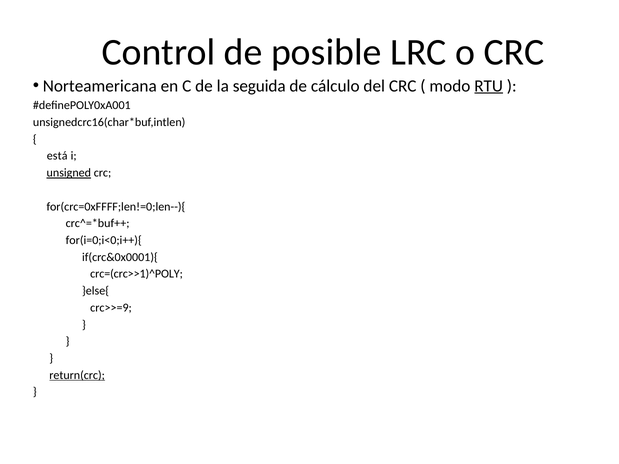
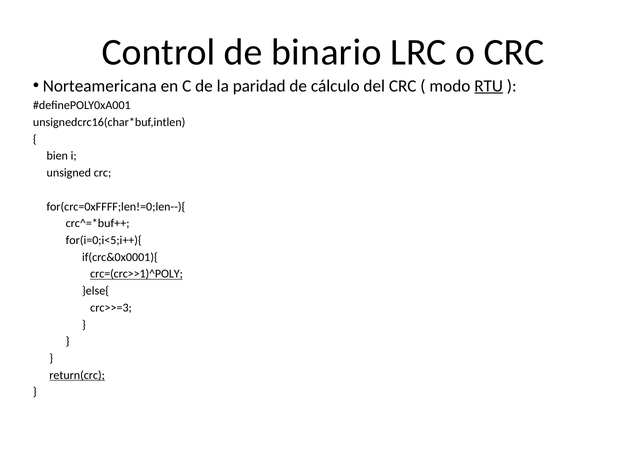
posible: posible -> binario (326, 52)
seguida: seguida -> paridad (259, 86)
está: está -> bien (57, 156)
unsigned underline: present -> none (69, 173)
for(i=0;i<0;i++){: for(i=0;i<0;i++){ -> for(i=0;i<5;i++){ (104, 240)
crc=(crc>>1)^POLY underline: none -> present (137, 274)
crc>>=9: crc>>=9 -> crc>>=3 (111, 308)
